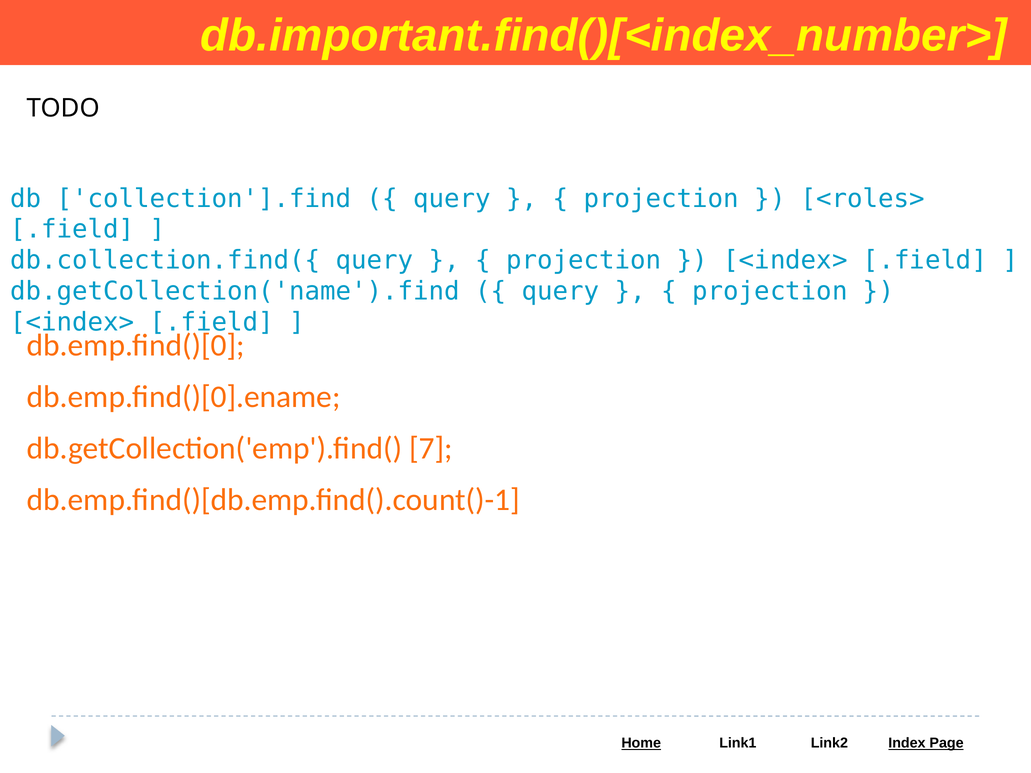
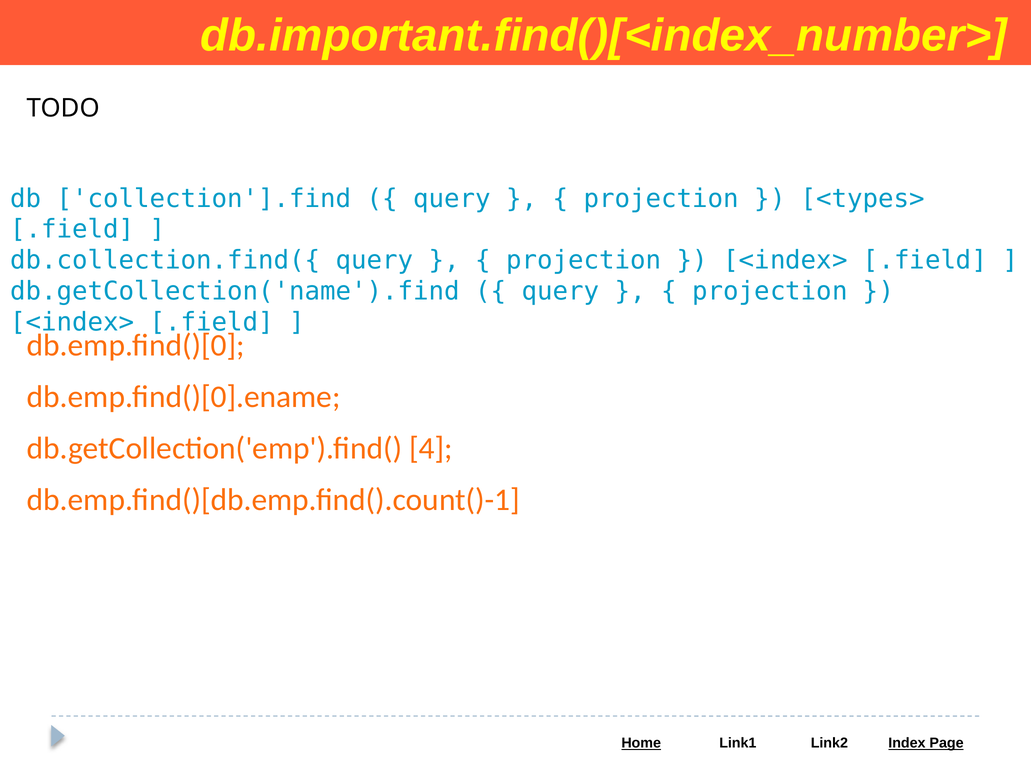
<roles>: <roles> -> <types> (863, 199)
7: 7 -> 4 (431, 449)
